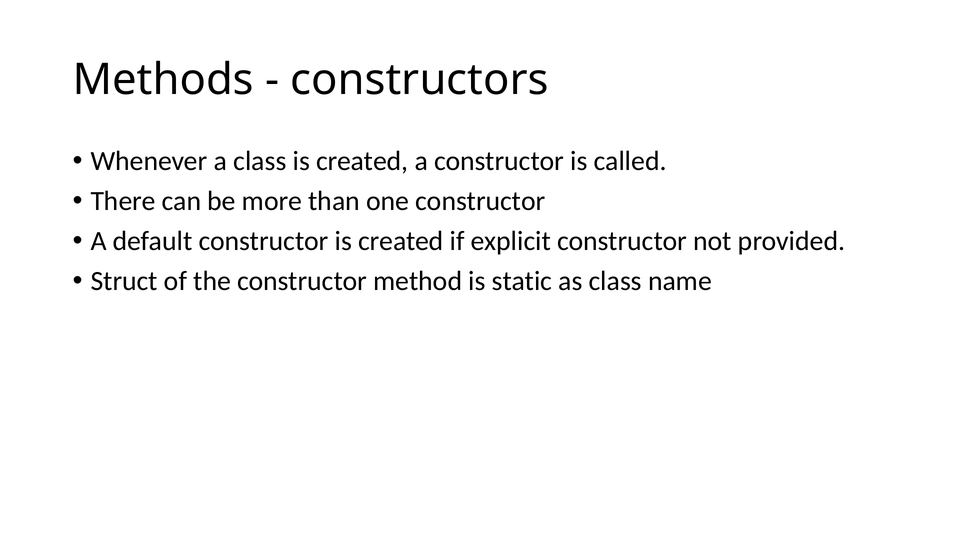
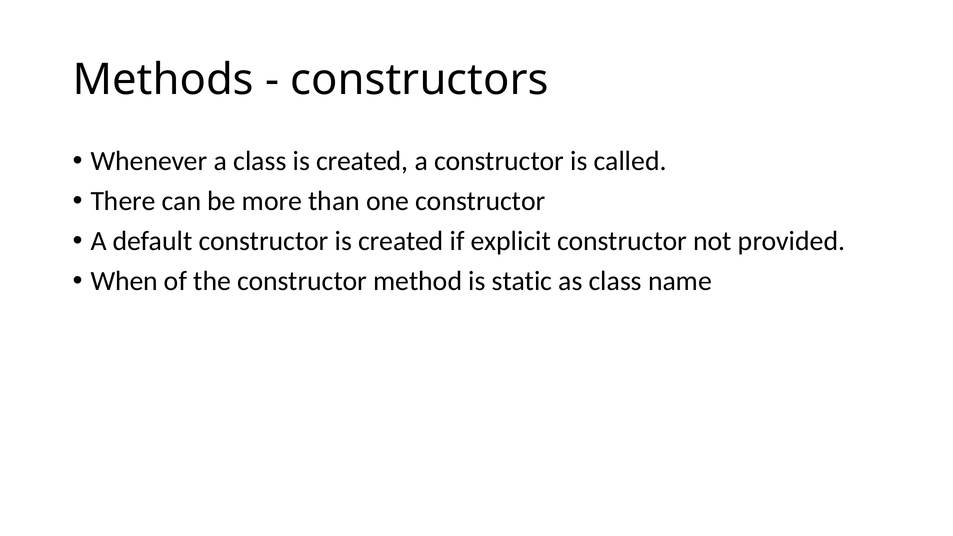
Struct: Struct -> When (124, 281)
